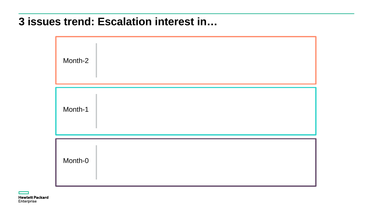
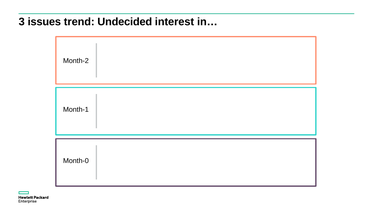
Escalation: Escalation -> Undecided (125, 22)
